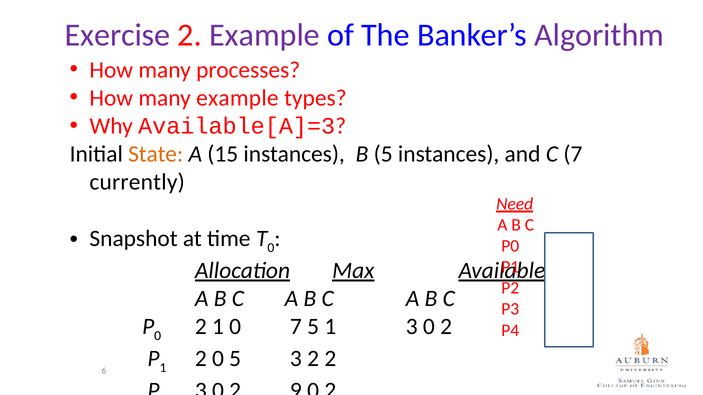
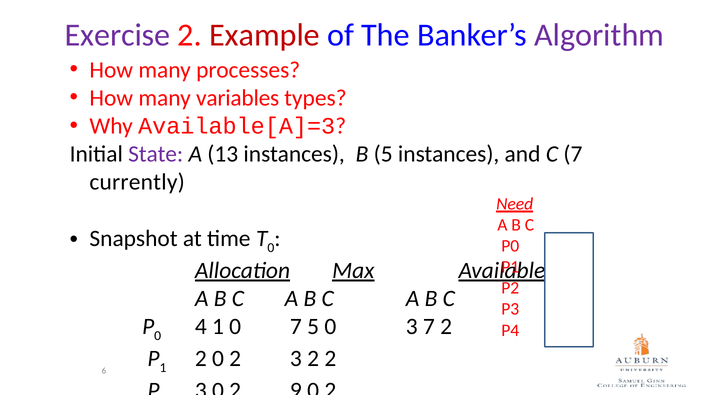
Example colour: purple -> red (265, 35)
many example: example -> variables (238, 98)
State colour: orange -> purple (156, 154)
15: 15 -> 13 (223, 154)
2: 2 -> 4 (201, 327)
5 1: 1 -> 0 (330, 327)
0: 0 -> 7 (429, 327)
2 0 5: 5 -> 2 (235, 359)
